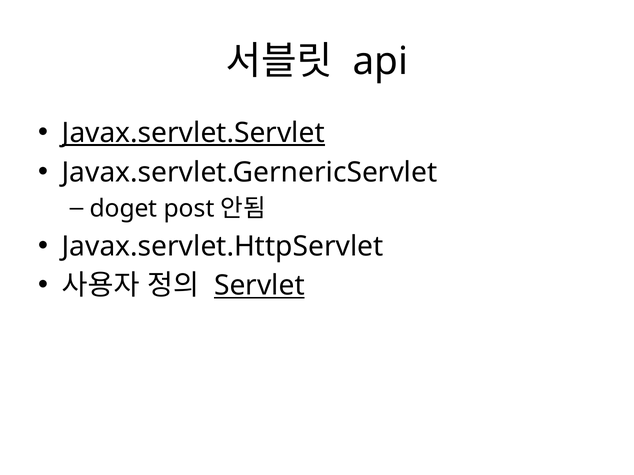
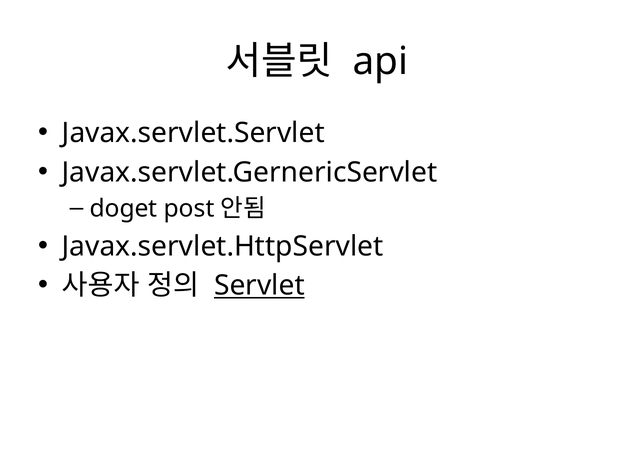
Javax.servlet.Servlet underline: present -> none (193, 133)
